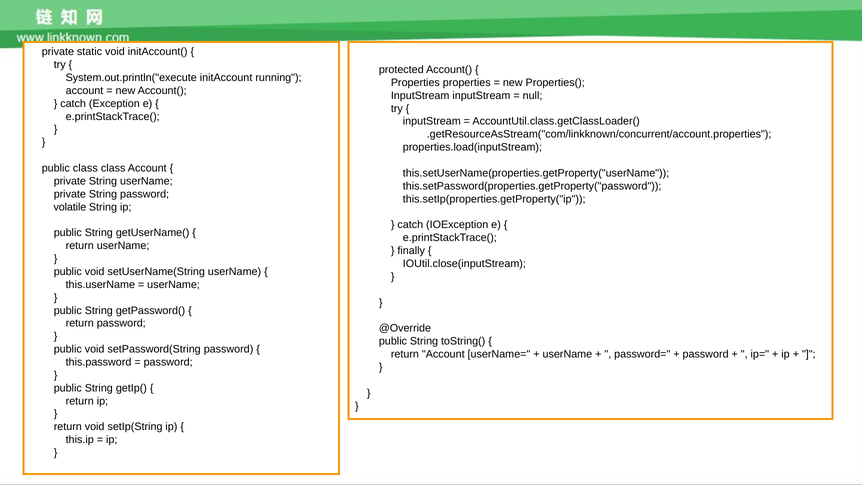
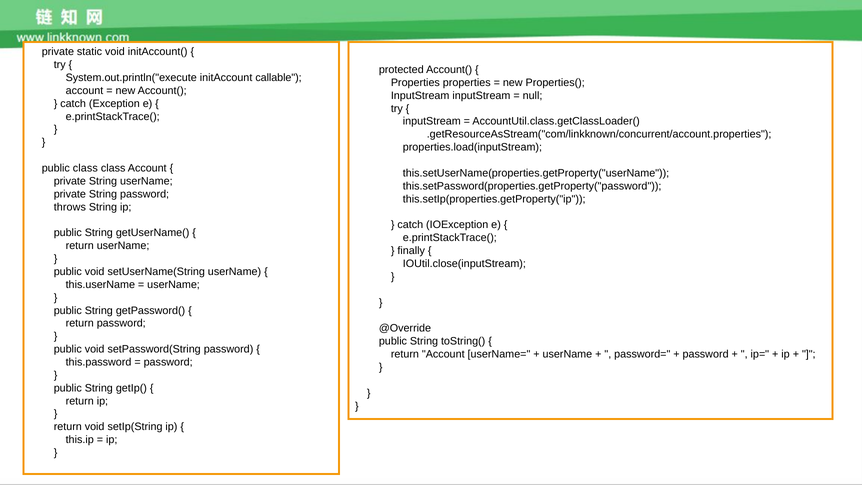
running: running -> callable (279, 78)
volatile: volatile -> throws (70, 207)
